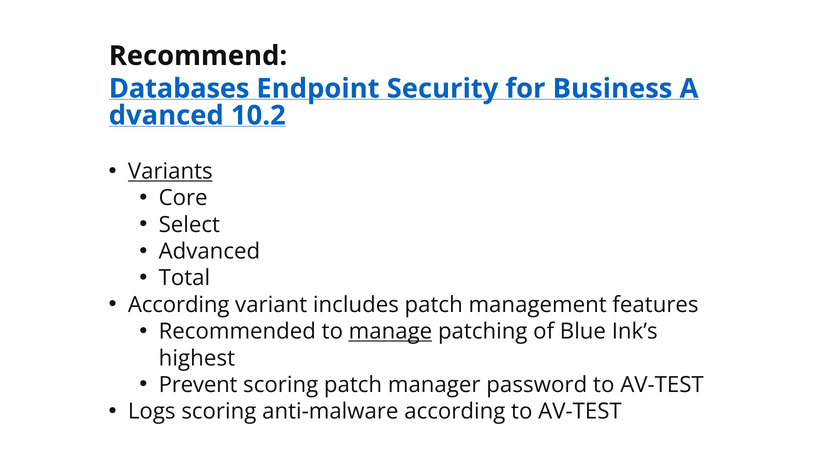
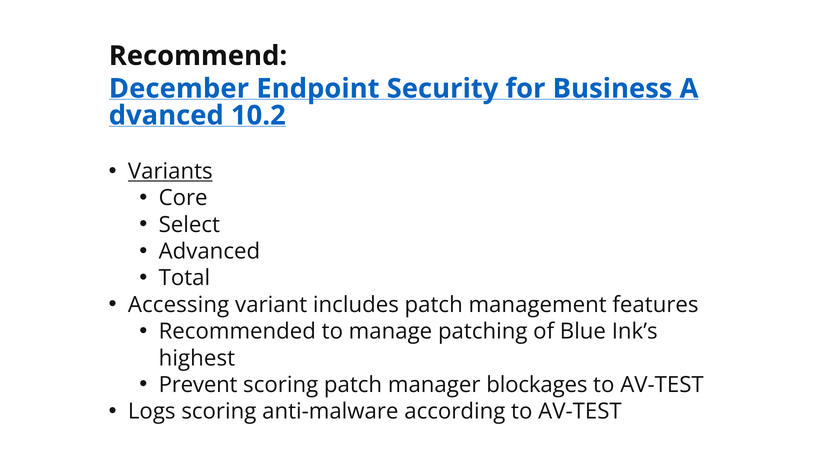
Databases: Databases -> December (179, 89)
According: According -> Accessing (179, 305)
manage underline: present -> none (390, 331)
password: password -> blockages (537, 385)
